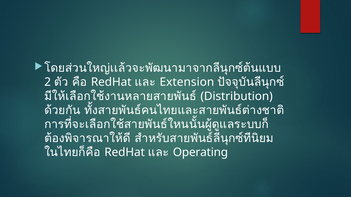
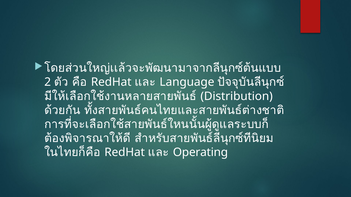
Extension: Extension -> Language (187, 82)
